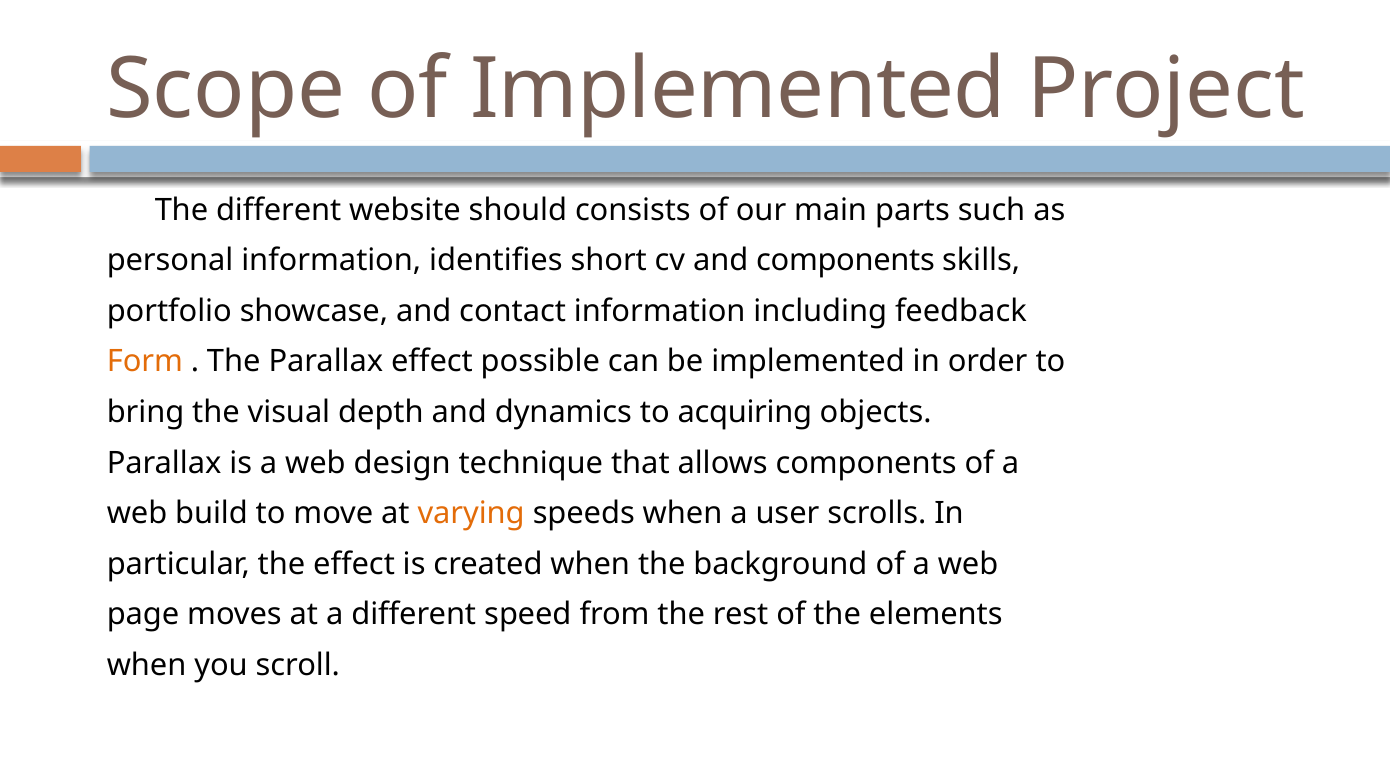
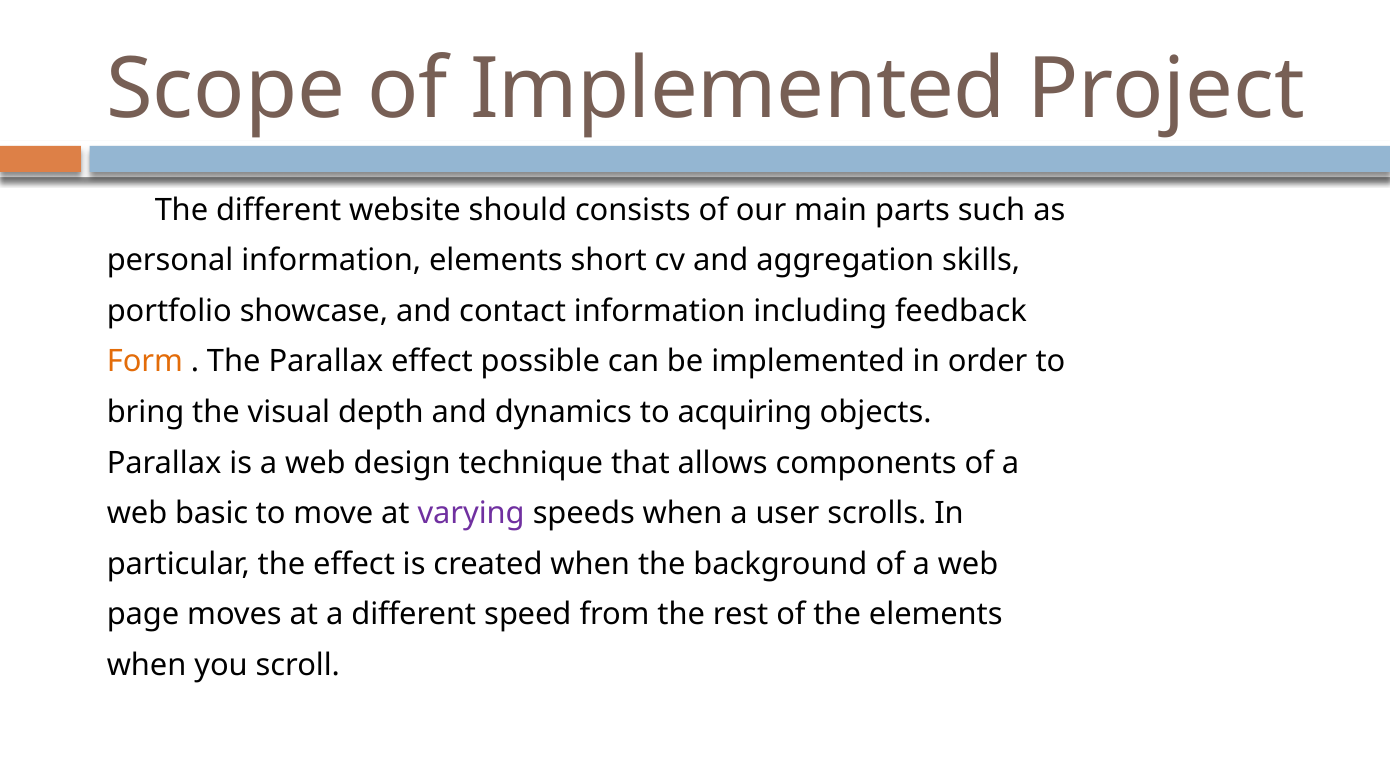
information identifies: identifies -> elements (496, 261)
and components: components -> aggregation (845, 261)
build: build -> basic (212, 513)
varying colour: orange -> purple (471, 513)
